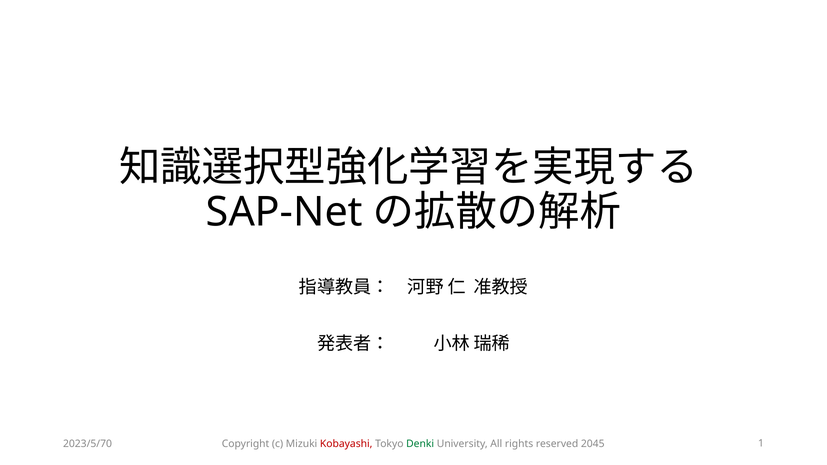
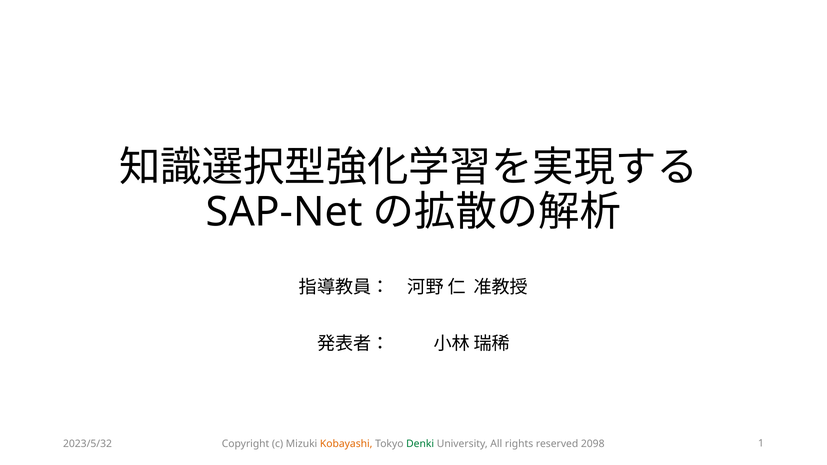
2023/5/70: 2023/5/70 -> 2023/5/32 (88, 444)
Kobayashi colour: red -> orange (346, 444)
2045: 2045 -> 2098 (593, 444)
